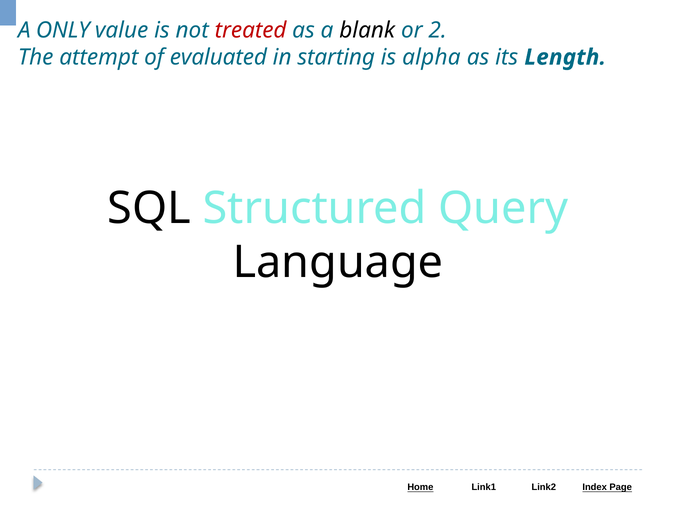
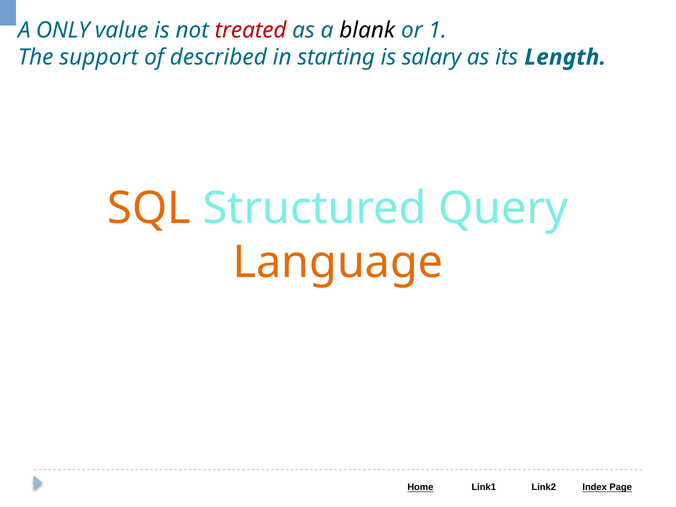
2: 2 -> 1 (438, 30)
attempt: attempt -> support (99, 57)
evaluated: evaluated -> described (218, 57)
alpha: alpha -> salary (432, 57)
SQL colour: black -> orange (149, 208)
Language colour: black -> orange (338, 262)
